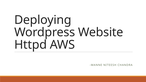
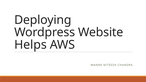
Httpd: Httpd -> Helps (30, 45)
